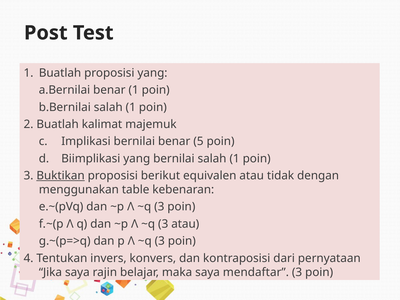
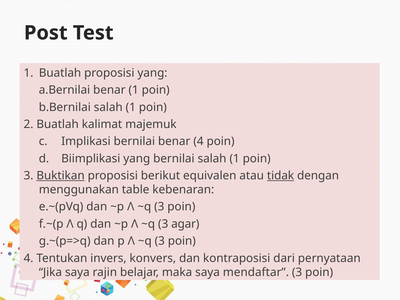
benar 5: 5 -> 4 (198, 141)
tidak underline: none -> present (281, 176)
3 atau: atau -> agar (185, 224)
